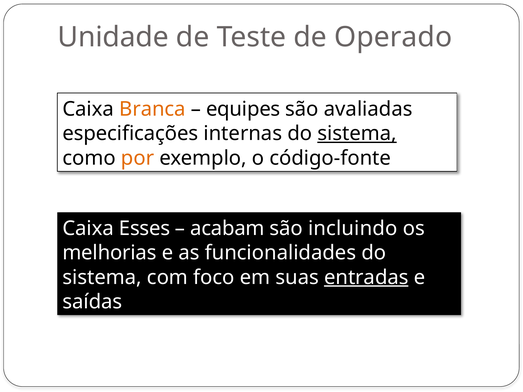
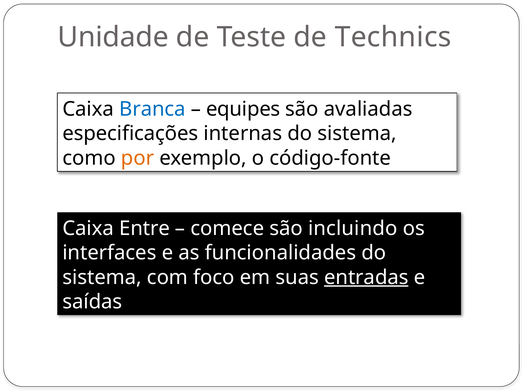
Operado: Operado -> Technics (393, 37)
Branca colour: orange -> blue (152, 109)
sistema underline: present -> none (357, 134)
Esses: Esses -> Entre (145, 229)
acabam: acabam -> comece (227, 229)
melhorias: melhorias -> interfaces (109, 253)
